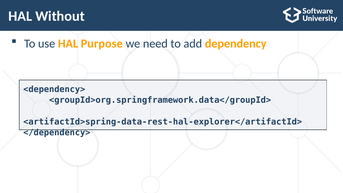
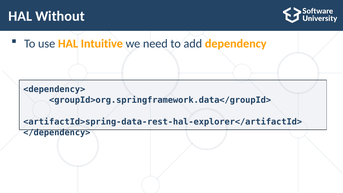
Purpose: Purpose -> Intuitive (102, 44)
